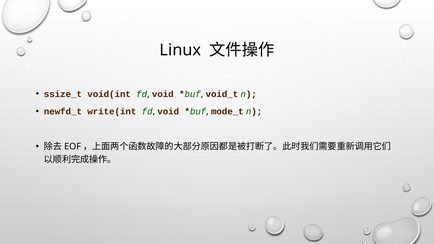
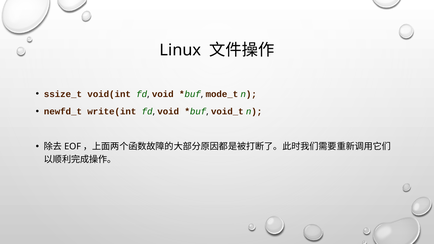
void_t: void_t -> mode_t (222, 94)
mode_t: mode_t -> void_t (227, 112)
